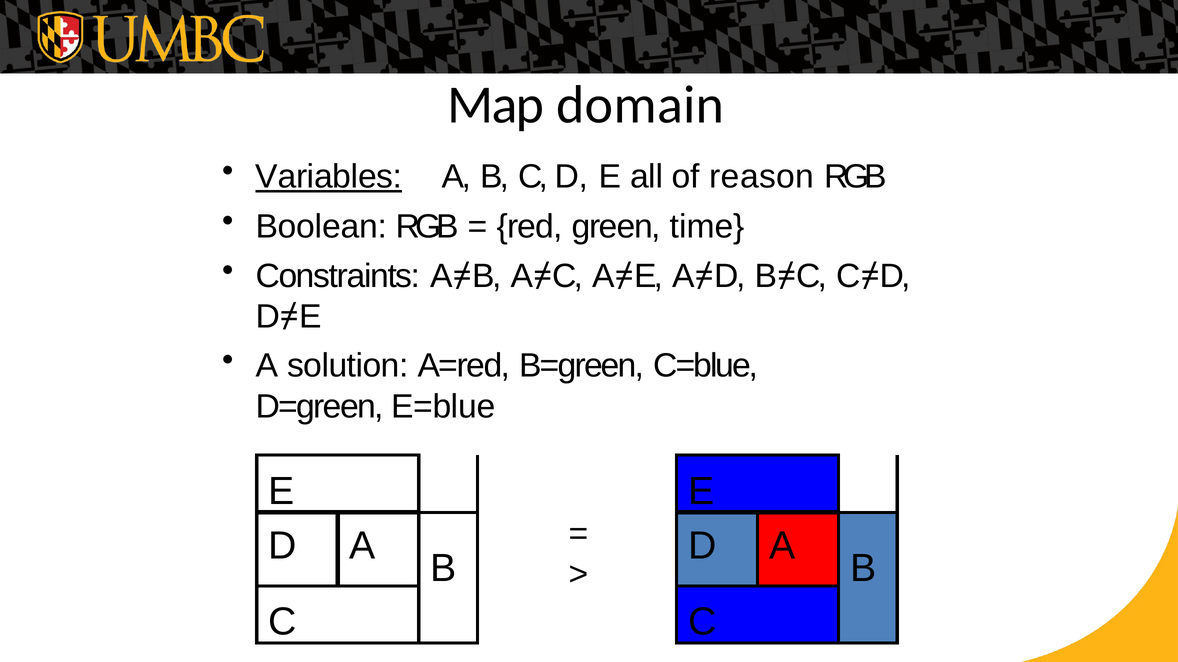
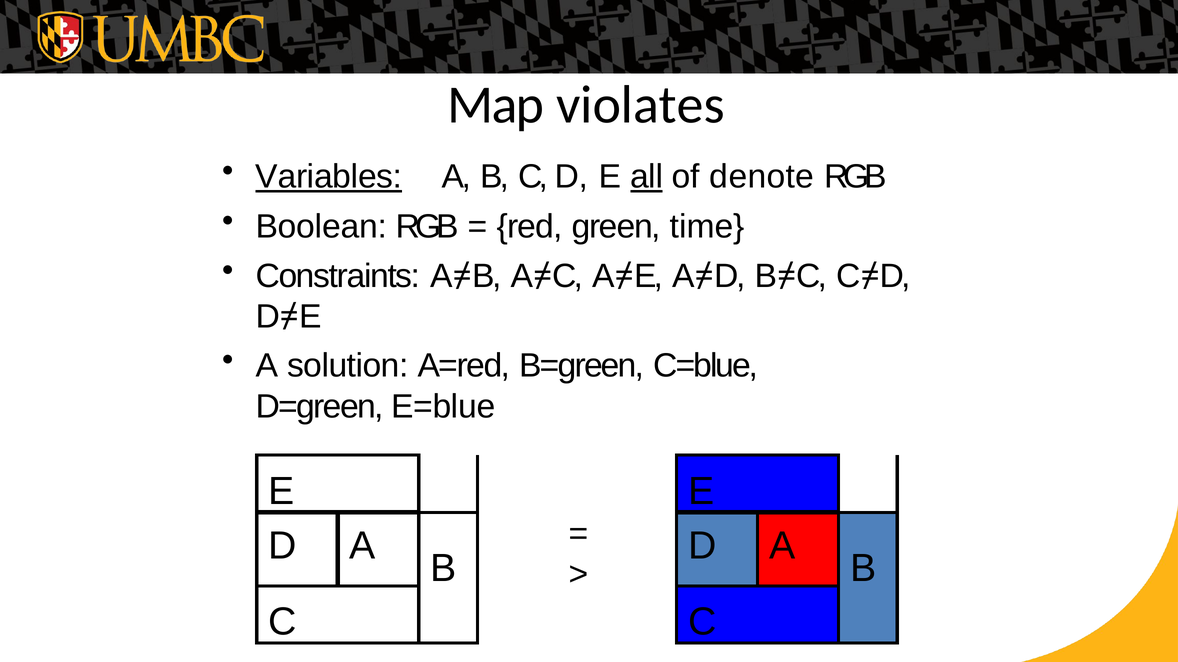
domain: domain -> violates (640, 105)
all underline: none -> present (647, 177)
reason: reason -> denote (762, 177)
